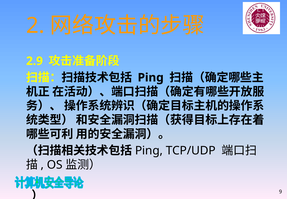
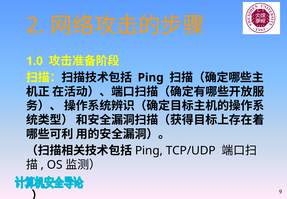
2.9: 2.9 -> 1.0 (34, 61)
